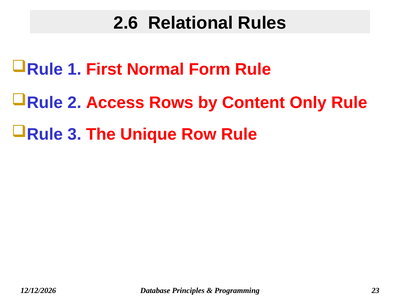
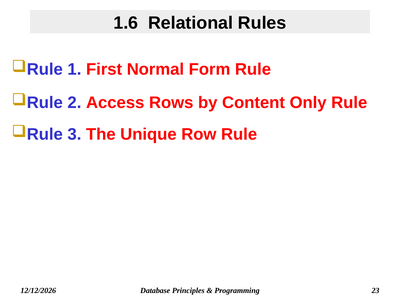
2.6: 2.6 -> 1.6 (126, 23)
